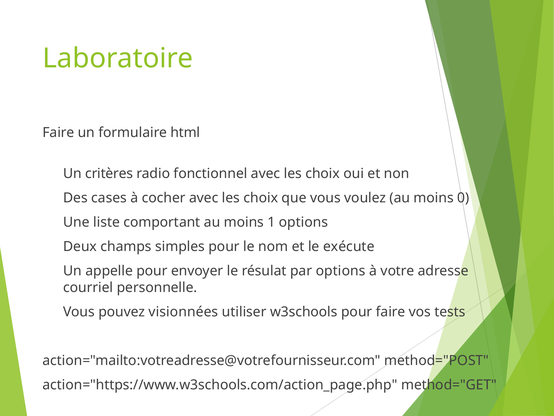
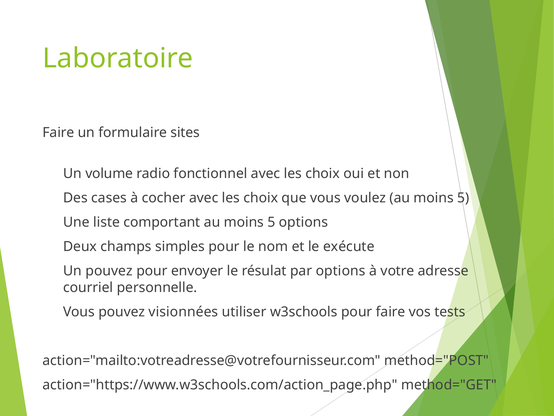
html: html -> sites (185, 132)
critères: critères -> volume (109, 173)
voulez au moins 0: 0 -> 5 (463, 198)
comportant au moins 1: 1 -> 5 (271, 222)
Un appelle: appelle -> pouvez (109, 271)
